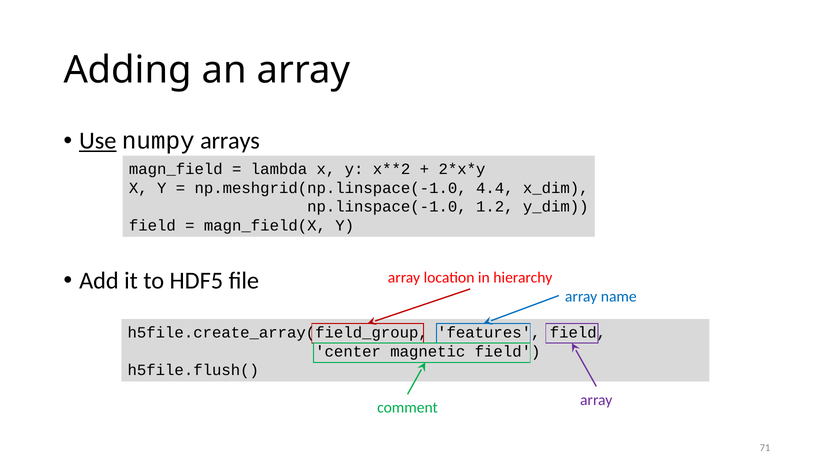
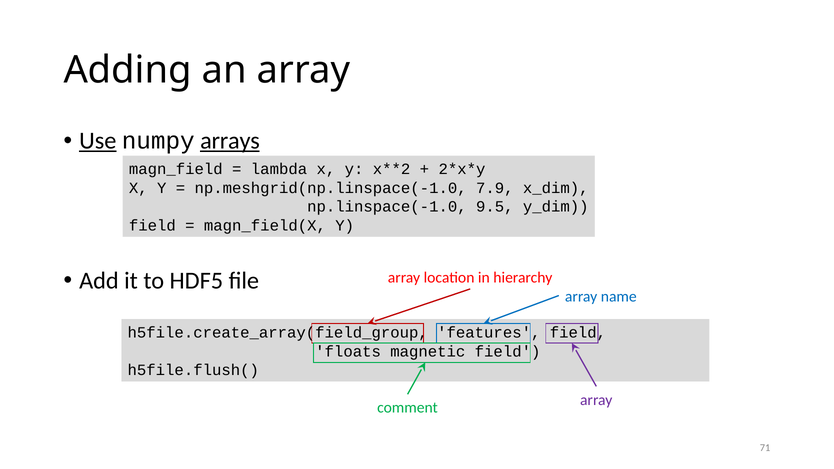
arrays underline: none -> present (230, 141)
4.4: 4.4 -> 7.9 (495, 188)
1.2: 1.2 -> 9.5 (495, 207)
center: center -> floats (348, 351)
